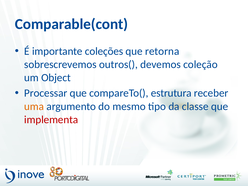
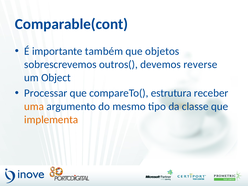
coleções: coleções -> também (104, 51)
retorna: retorna -> objetos (162, 51)
coleção: coleção -> reverse (200, 64)
implementa colour: red -> orange (51, 120)
